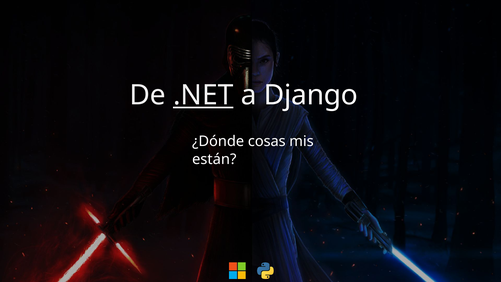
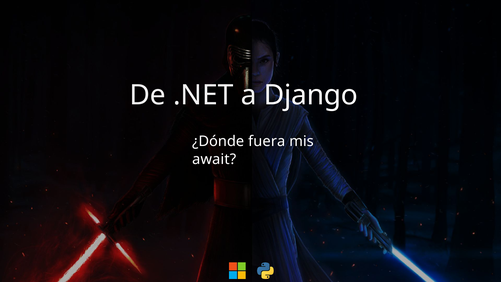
.NET underline: present -> none (203, 95)
cosas: cosas -> fuera (267, 141)
están: están -> await (214, 159)
